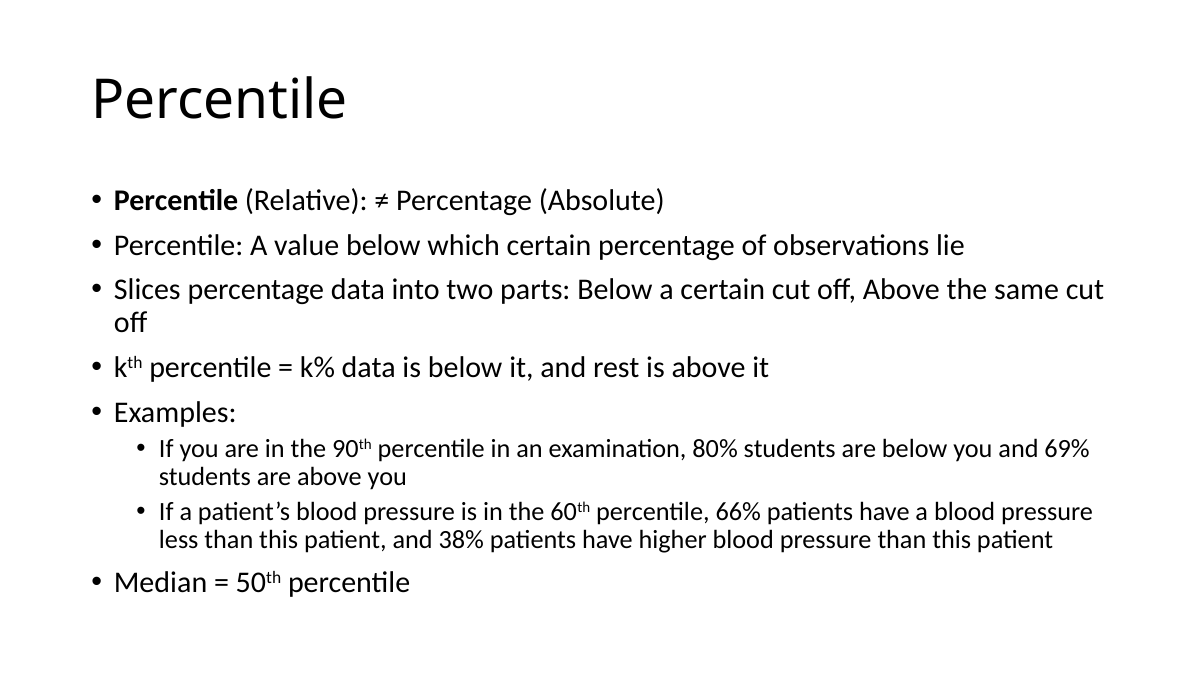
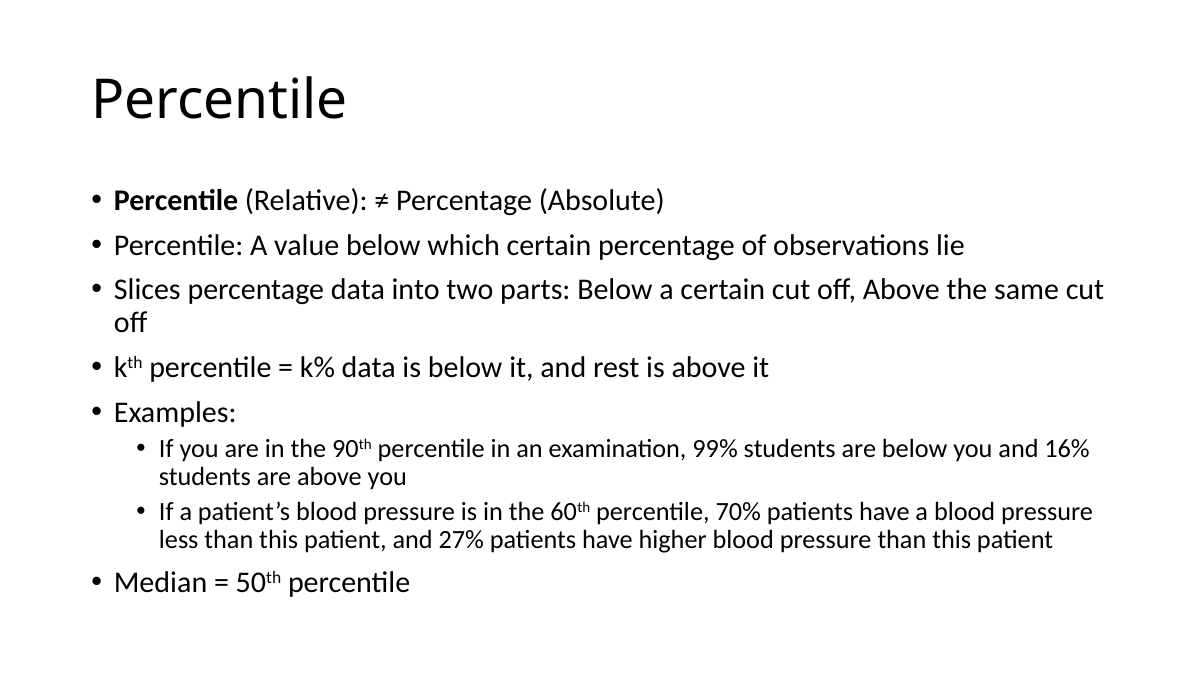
80%: 80% -> 99% (715, 449)
69%: 69% -> 16% (1067, 449)
66%: 66% -> 70% (738, 512)
38%: 38% -> 27% (461, 540)
